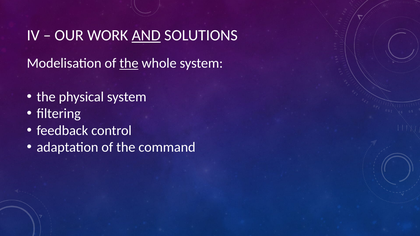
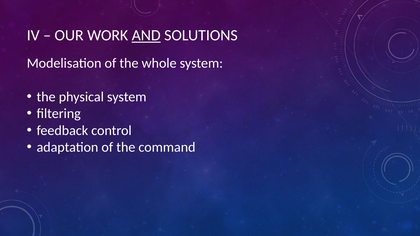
the underline: present -> none (129, 63)
